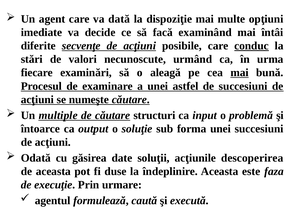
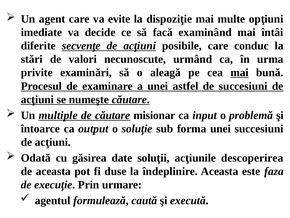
dată: dată -> evite (119, 19)
conduc underline: present -> none (252, 46)
fiecare: fiecare -> privite (37, 72)
structuri: structuri -> misionar (154, 115)
